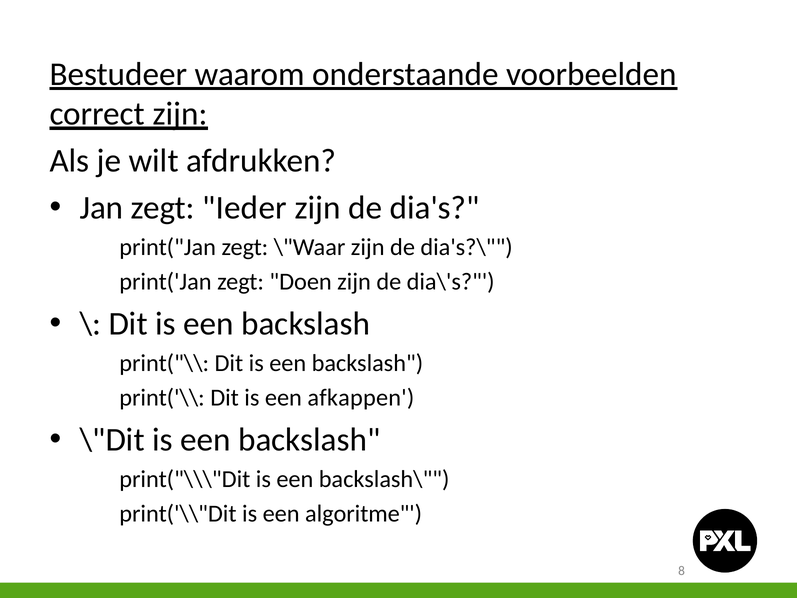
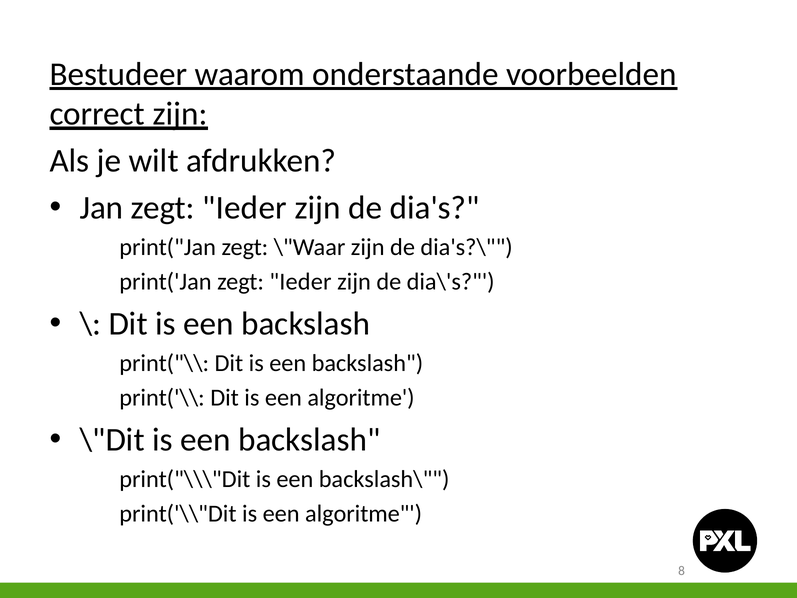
print('Jan zegt Doen: Doen -> Ieder (300, 282)
Dit is een afkappen: afkappen -> algoritme (361, 397)
